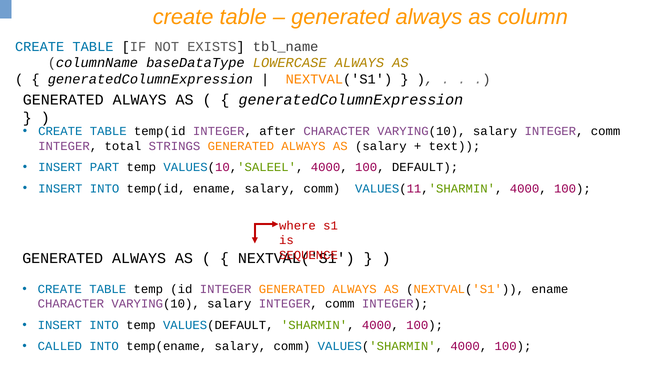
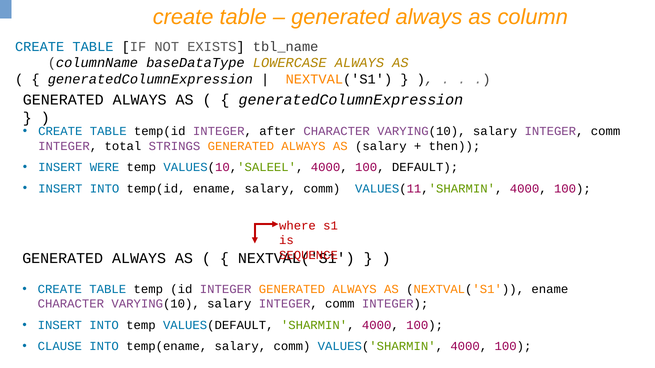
text: text -> then (455, 146)
PART: PART -> WERE (105, 167)
CALLED: CALLED -> CLAUSE (60, 347)
